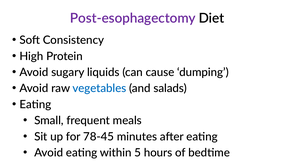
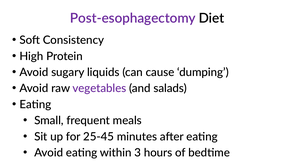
vegetables colour: blue -> purple (99, 88)
78-45: 78-45 -> 25-45 (99, 137)
5: 5 -> 3 (138, 153)
